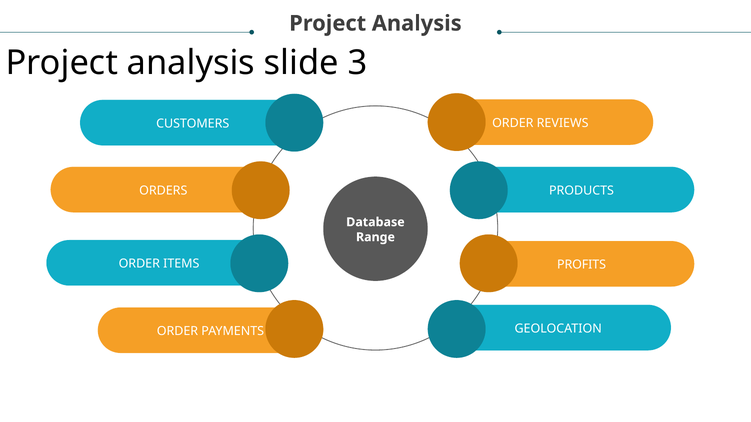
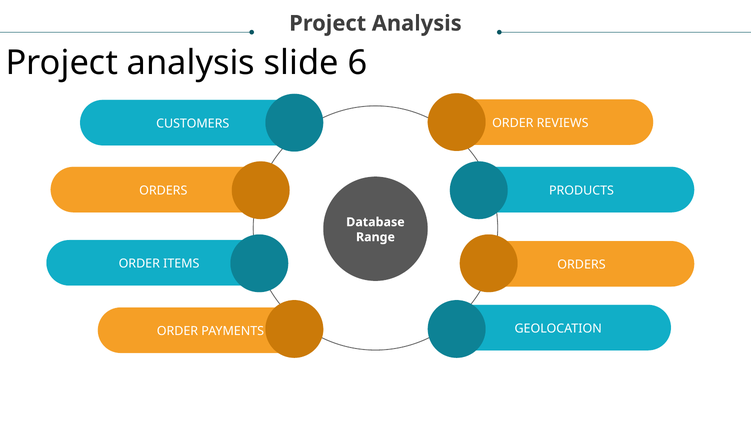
3: 3 -> 6 (357, 63)
PROFITS: PROFITS -> ORDERS (581, 265)
